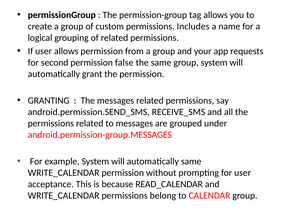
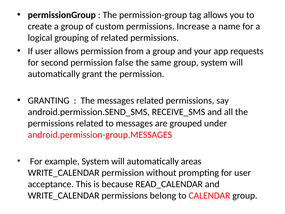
Includes: Includes -> Increase (193, 26)
automatically same: same -> areas (191, 161)
